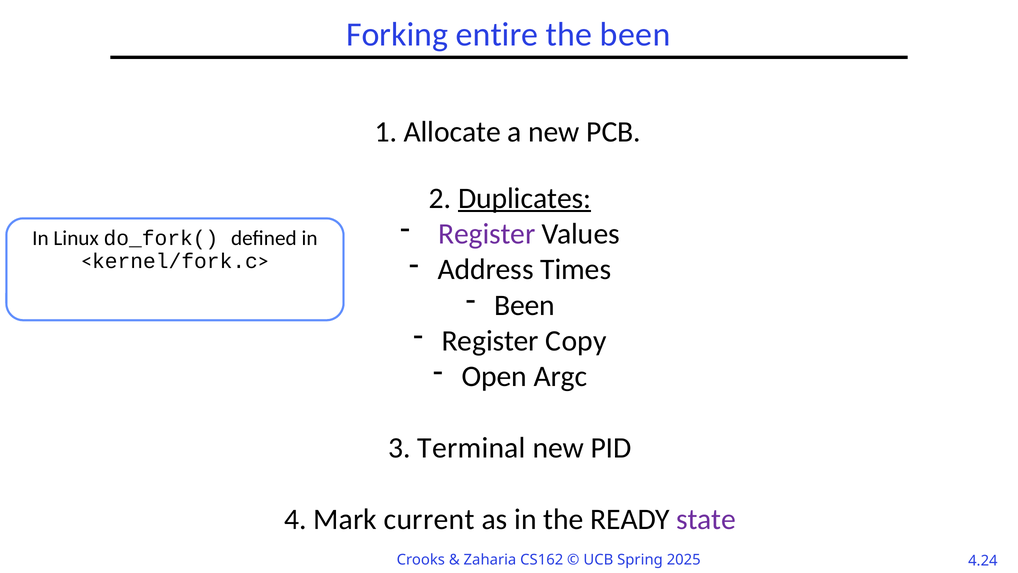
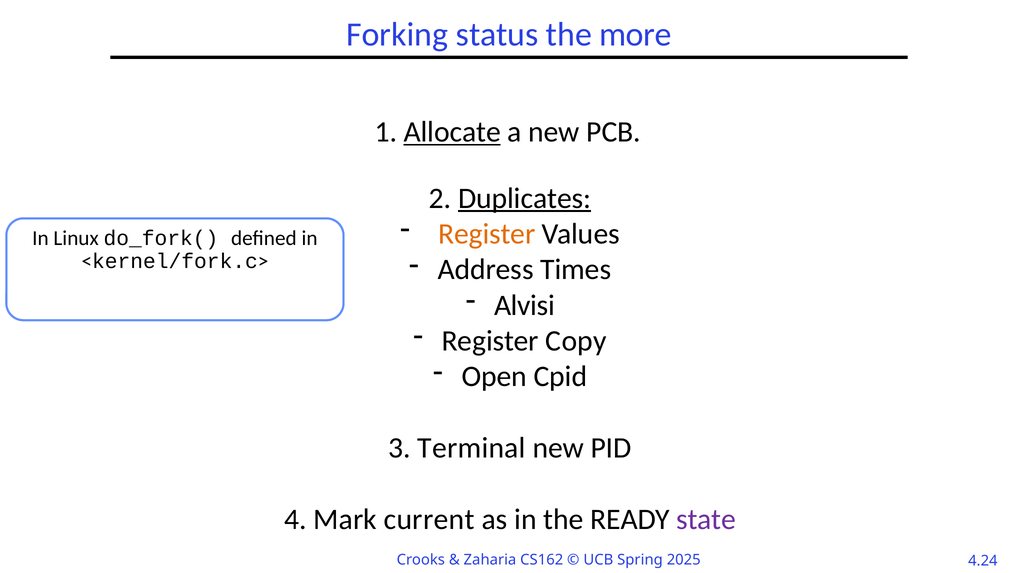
entire: entire -> status (497, 35)
the been: been -> more (635, 35)
Allocate underline: none -> present (452, 132)
Register colour: purple -> orange (487, 234)
Been: Been -> Alvisi (525, 305)
Argc: Argc -> Cpid (560, 376)
